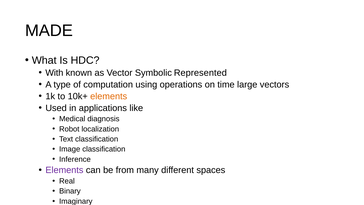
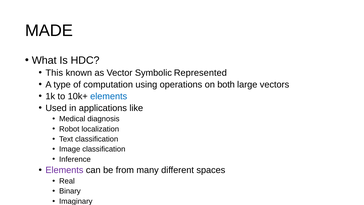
With: With -> This (54, 73)
time: time -> both (226, 84)
elements colour: orange -> blue (109, 96)
